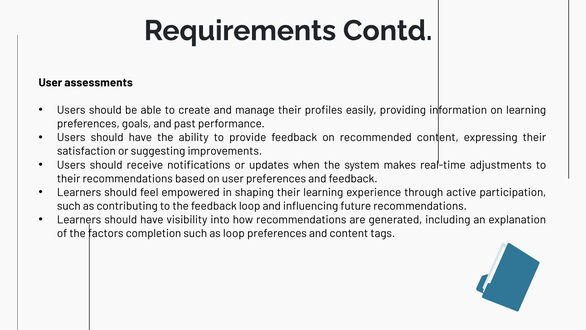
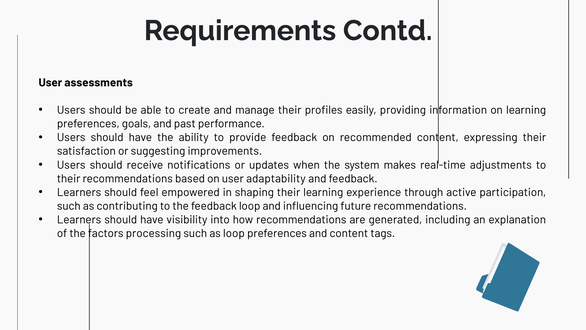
user preferences: preferences -> adaptability (276, 178)
completion: completion -> processing (153, 233)
